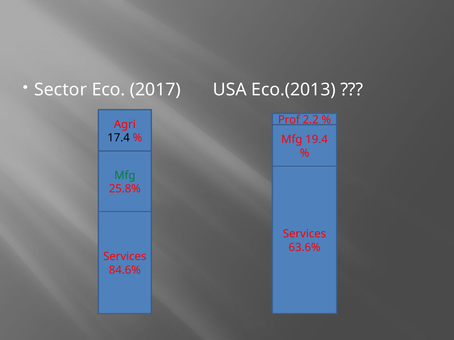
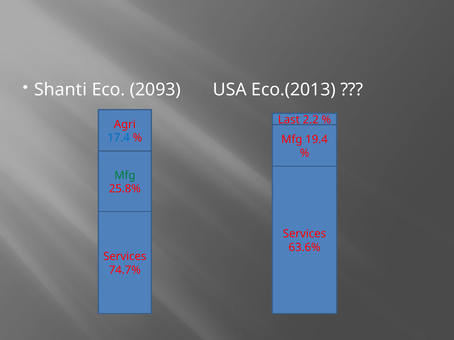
Sector: Sector -> Shanti (61, 90)
2017: 2017 -> 2093 (155, 90)
Prof: Prof -> Last (289, 120)
17.4 colour: black -> blue (119, 138)
84.6%: 84.6% -> 74.7% (125, 271)
